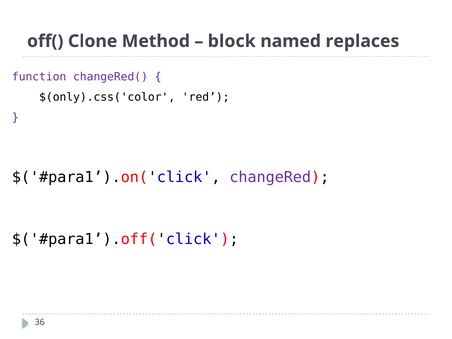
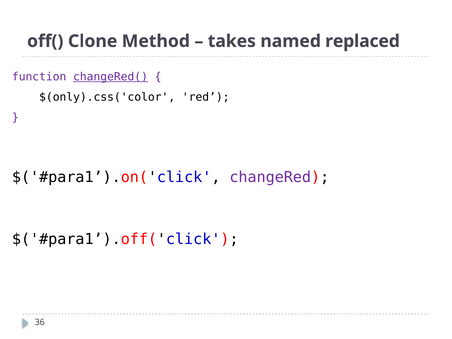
block: block -> takes (232, 41)
replaces: replaces -> replaced (363, 41)
changeRed( underline: none -> present (111, 77)
